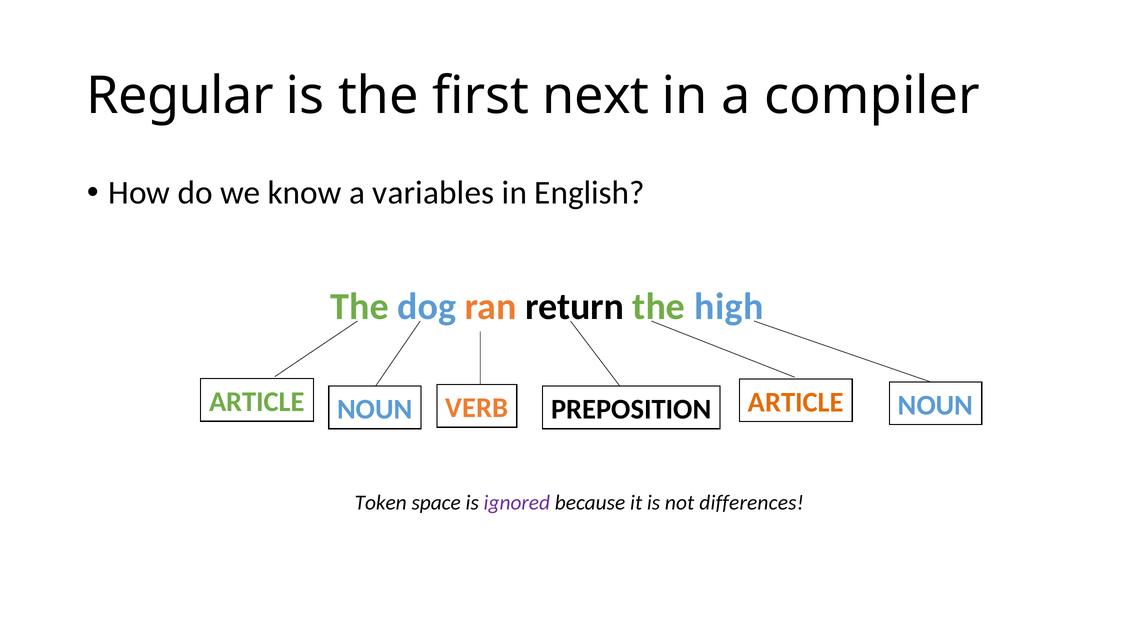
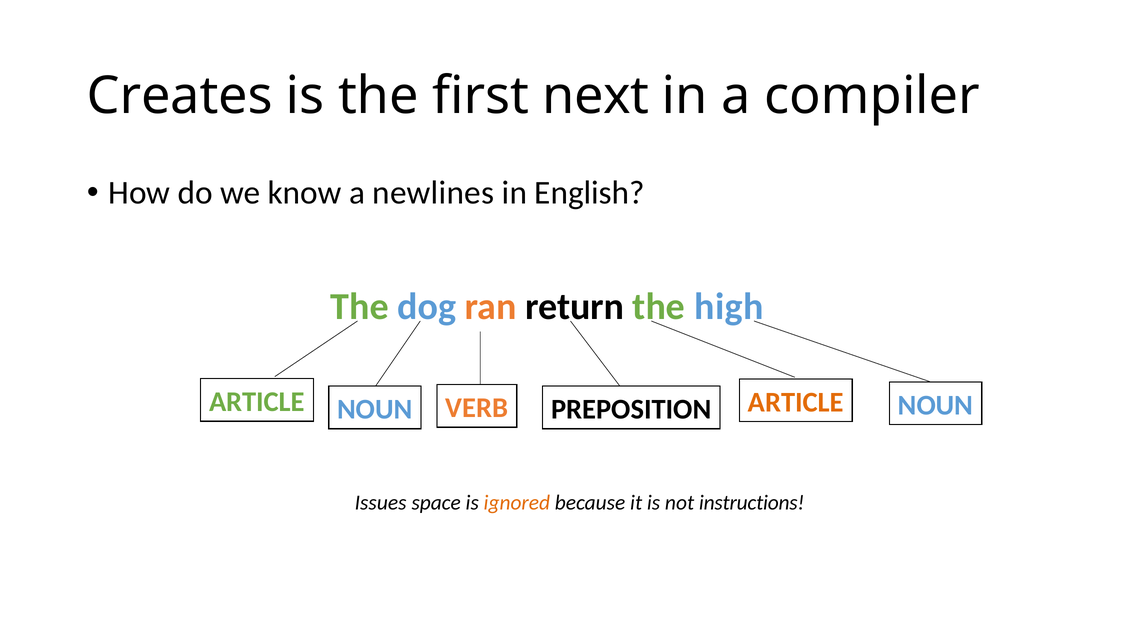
Regular: Regular -> Creates (180, 96)
variables: variables -> newlines (433, 193)
Token: Token -> Issues (381, 502)
ignored colour: purple -> orange (517, 502)
differences: differences -> instructions (752, 502)
